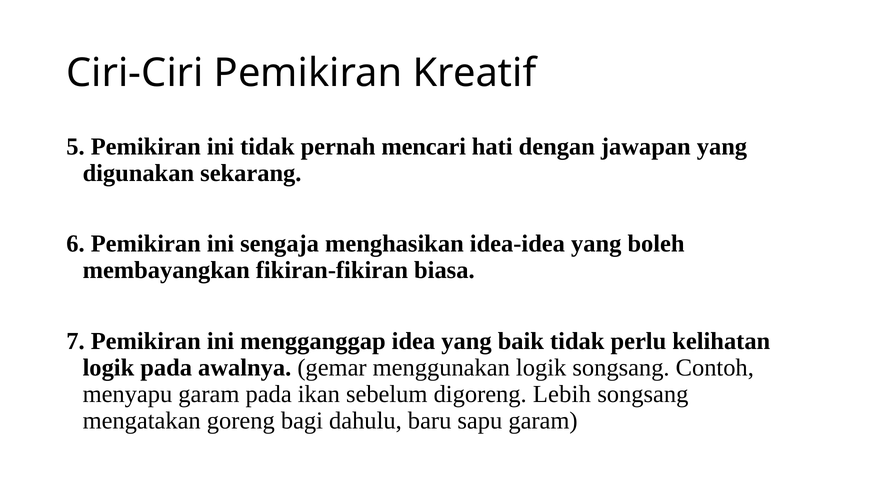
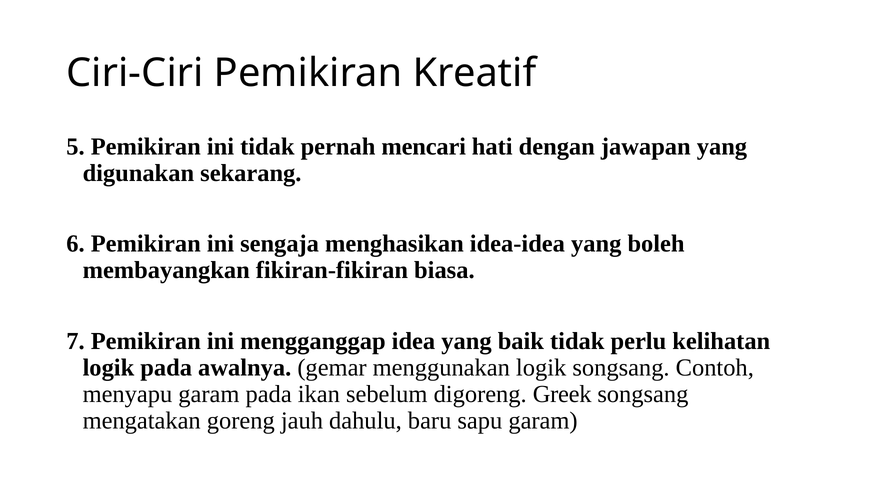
Lebih: Lebih -> Greek (562, 395)
bagi: bagi -> jauh (302, 421)
